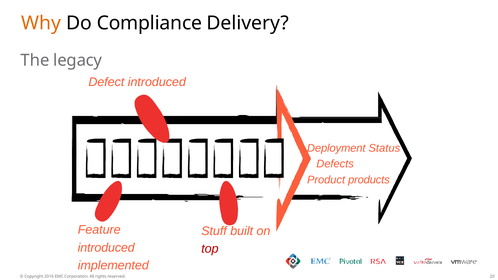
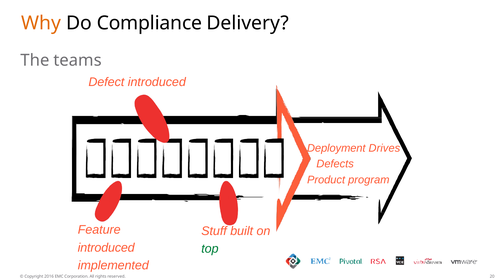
legacy: legacy -> teams (78, 60)
Status: Status -> Drives (384, 148)
products: products -> program (369, 180)
top colour: red -> green (210, 249)
